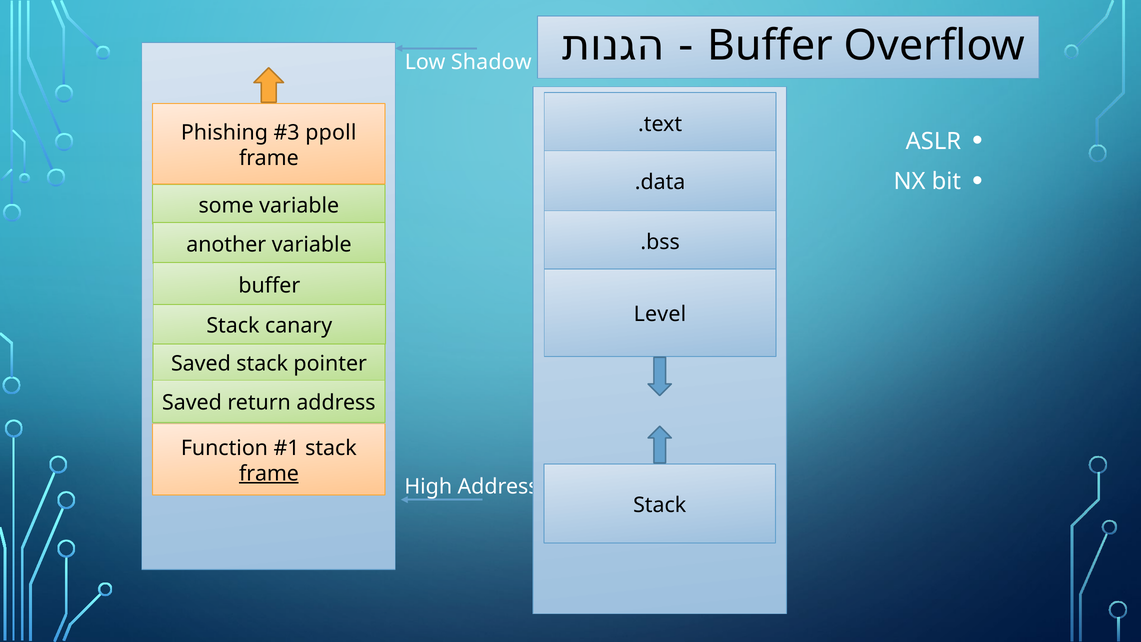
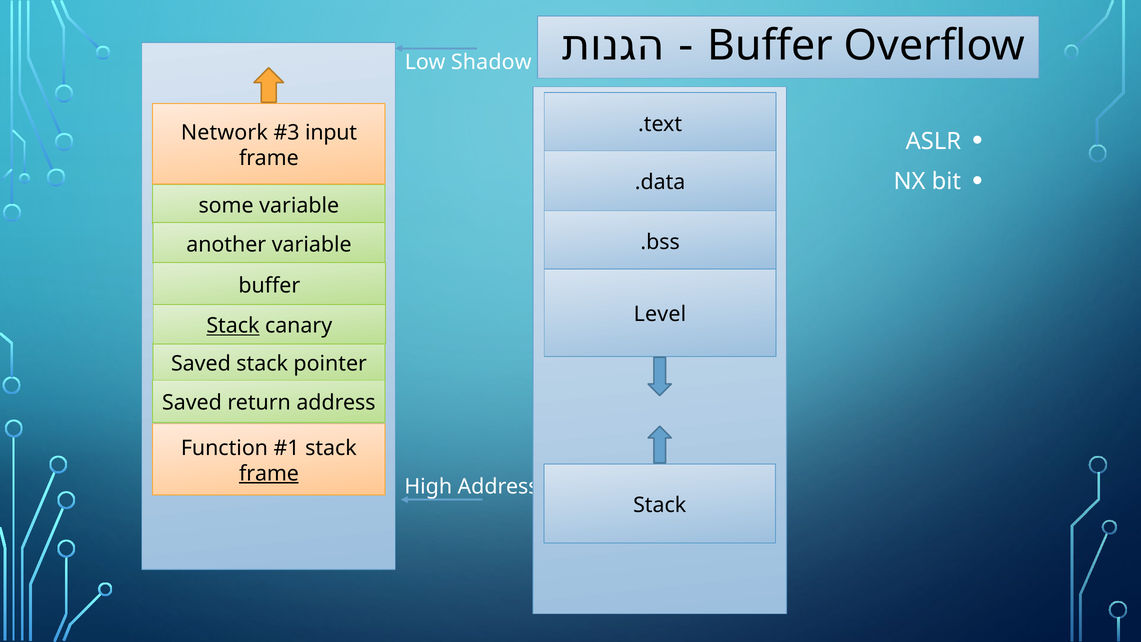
Phishing: Phishing -> Network (224, 132)
ppoll: ppoll -> input (331, 132)
Stack underline: none -> present (233, 326)
